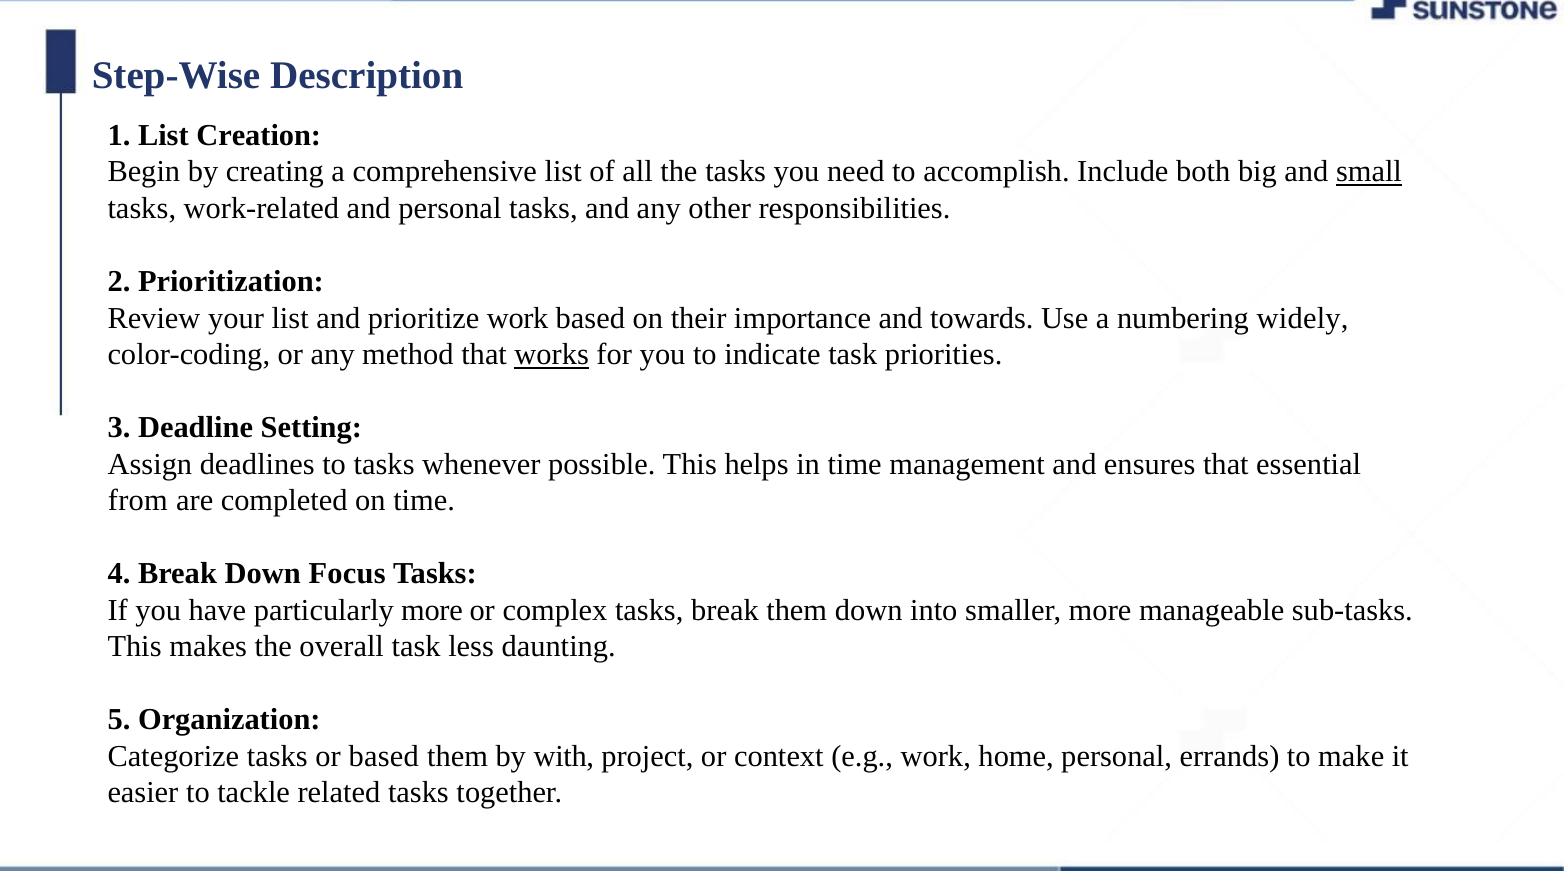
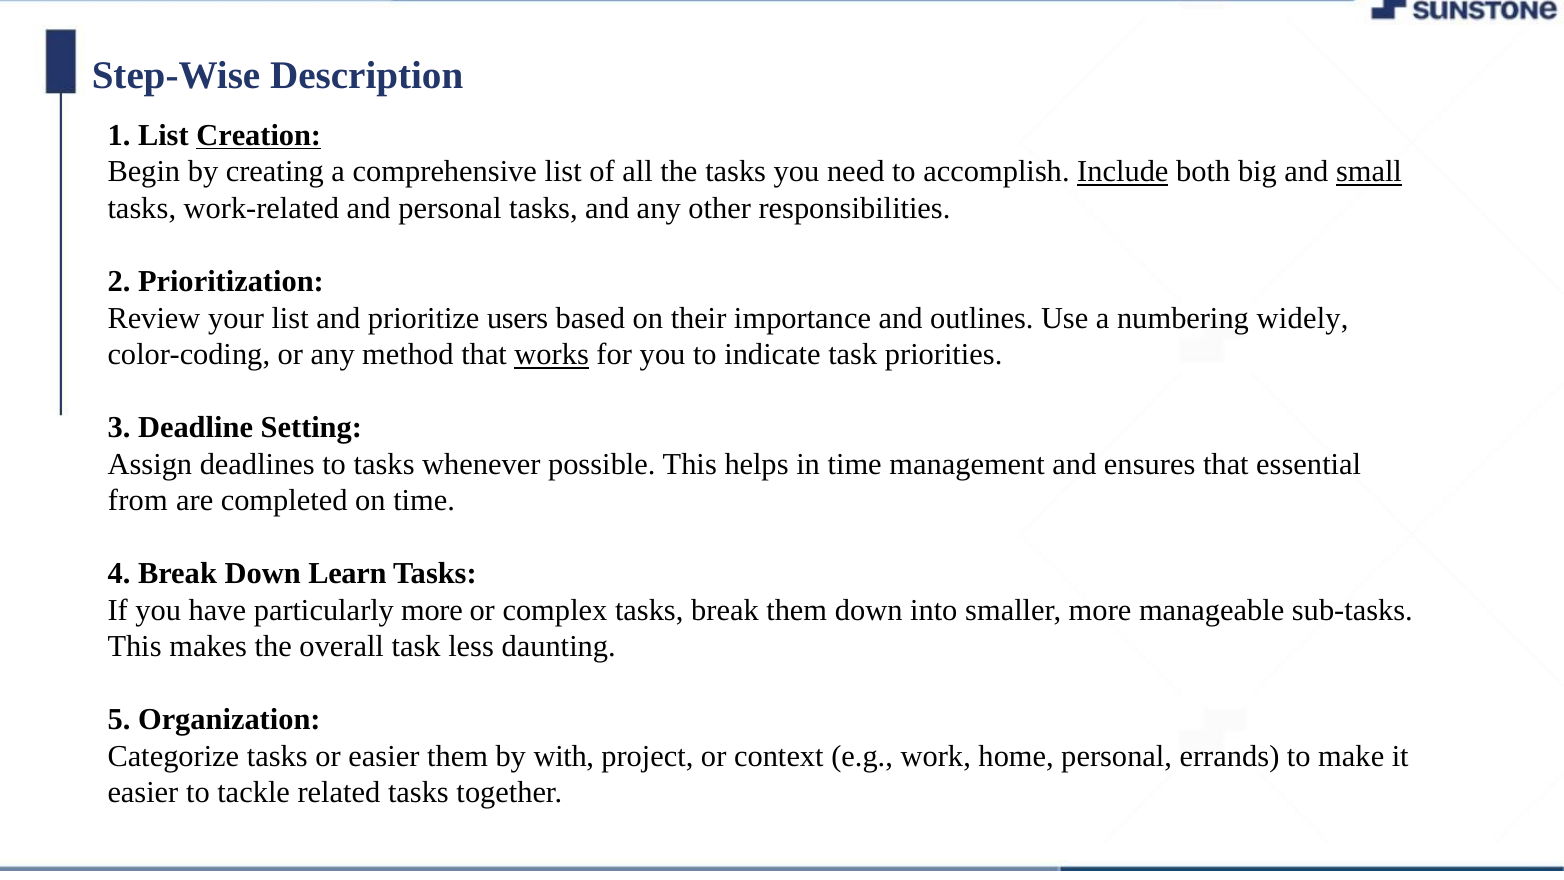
Creation underline: none -> present (259, 135)
Include underline: none -> present (1123, 172)
prioritize work: work -> users (518, 318)
towards: towards -> outlines (982, 318)
Focus: Focus -> Learn (347, 574)
or based: based -> easier (384, 756)
